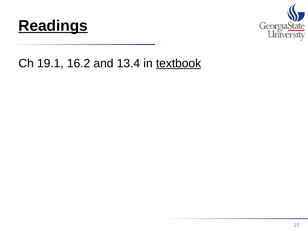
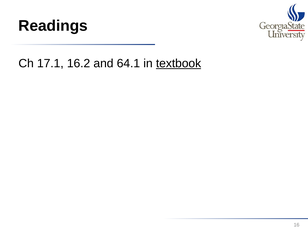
Readings underline: present -> none (53, 26)
19.1: 19.1 -> 17.1 (50, 63)
13.4: 13.4 -> 64.1 (128, 63)
